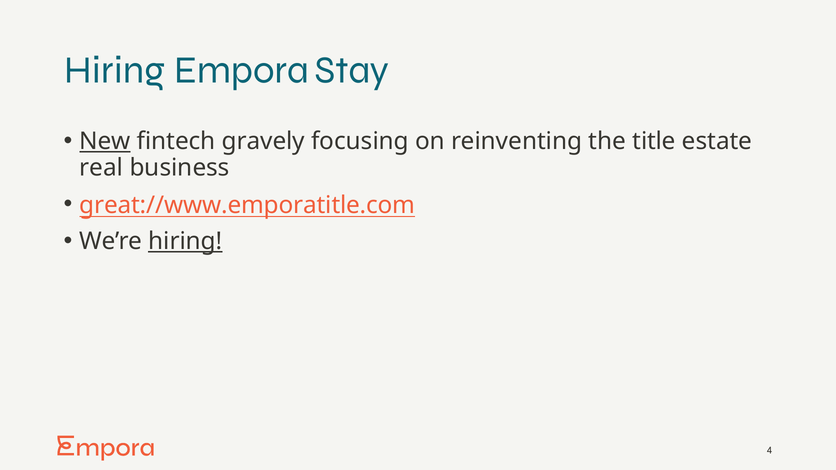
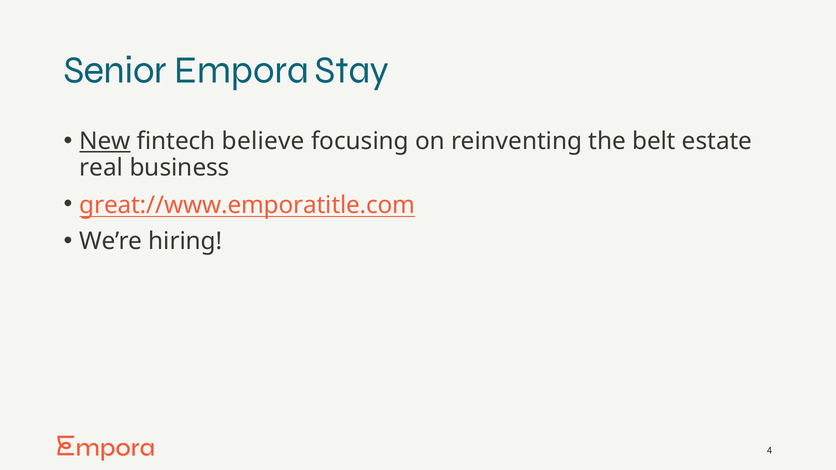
Hiring: Hiring -> Senior (115, 70)
gravely: gravely -> believe (263, 141)
title: title -> belt (654, 141)
hiring underline: present -> none (185, 241)
